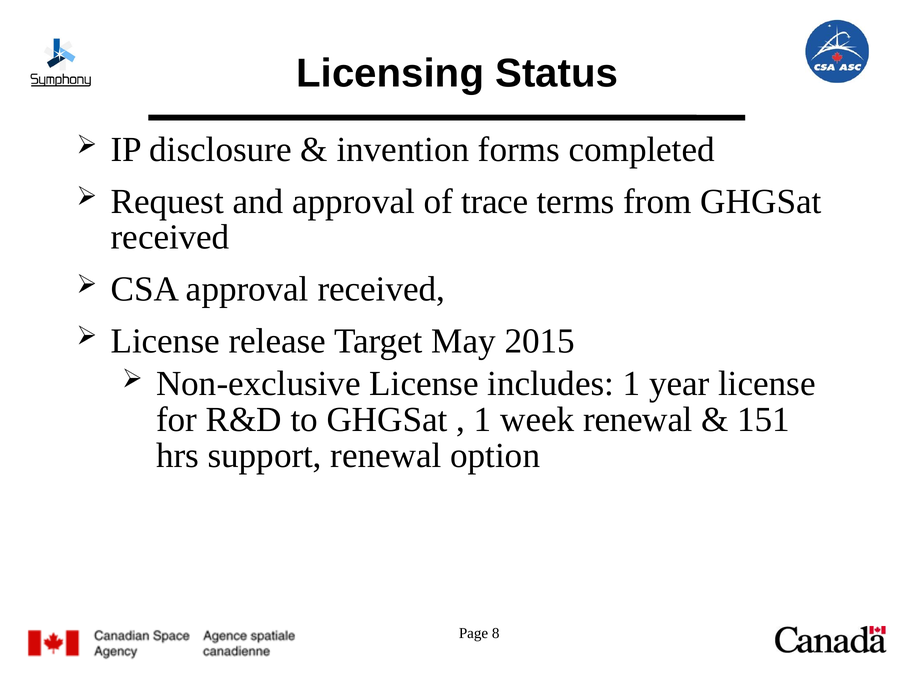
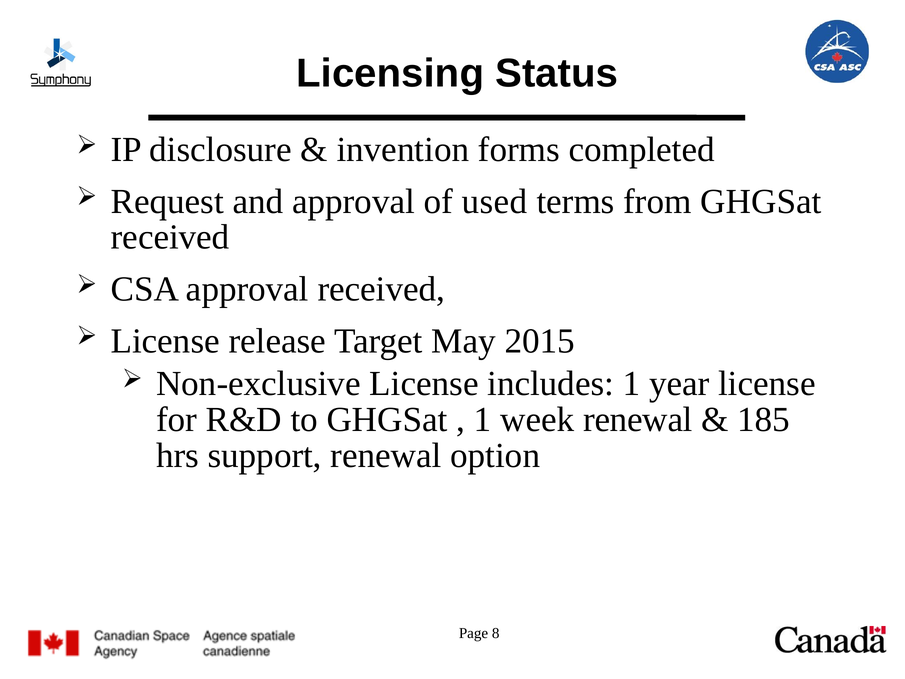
trace: trace -> used (495, 201)
151: 151 -> 185 (763, 420)
